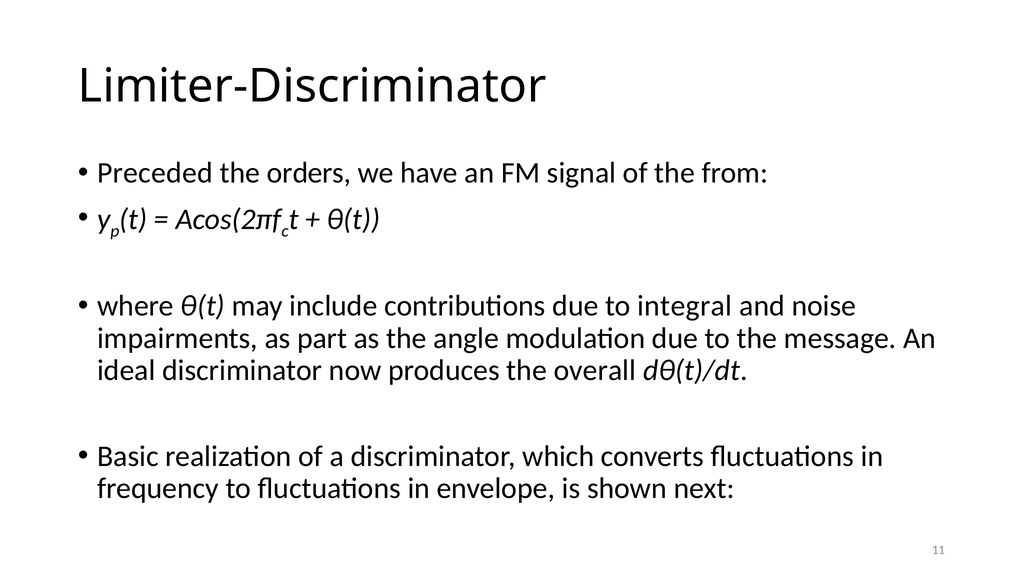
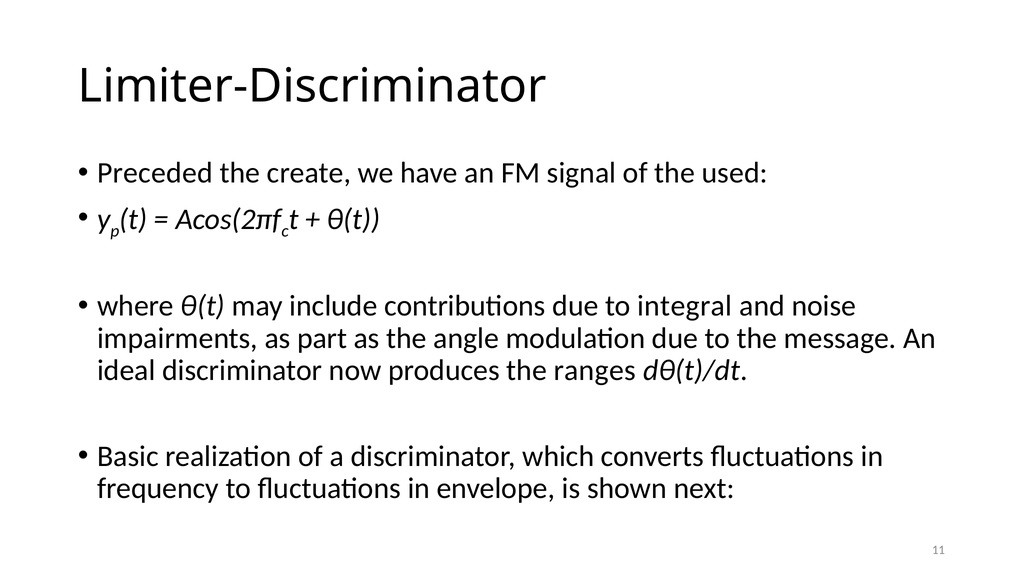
orders: orders -> create (309, 173)
from: from -> used (735, 173)
overall: overall -> ranges (595, 370)
